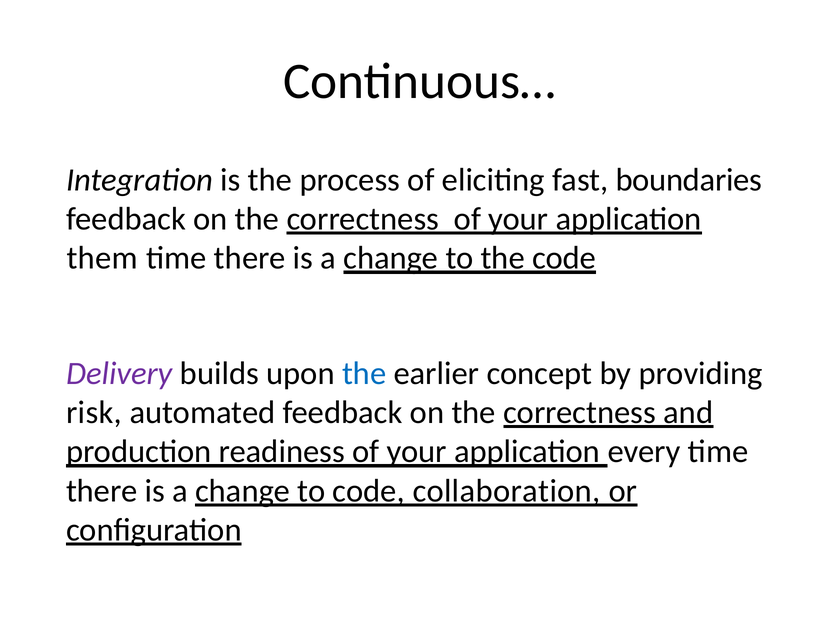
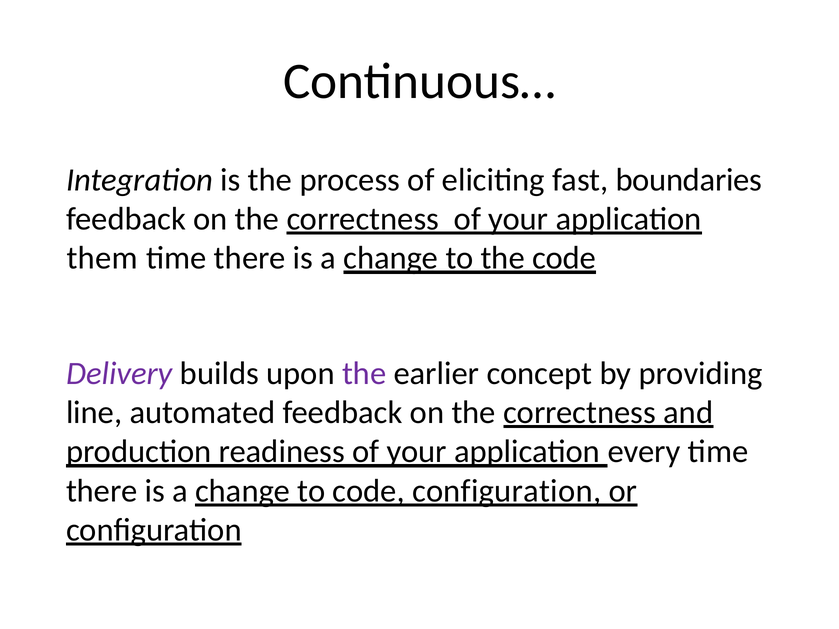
the colour: blue -> purple (364, 374)
risk: risk -> line (94, 413)
code collaboration: collaboration -> configuration (507, 491)
